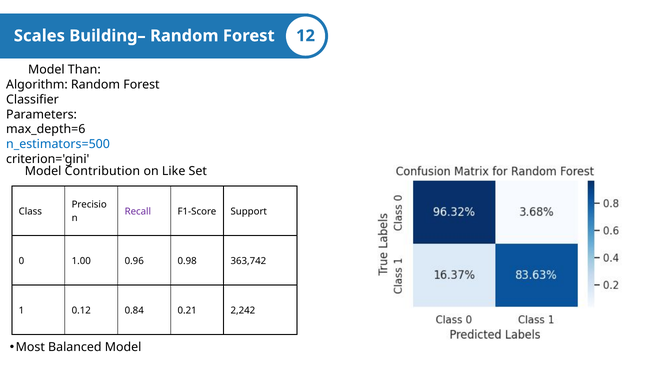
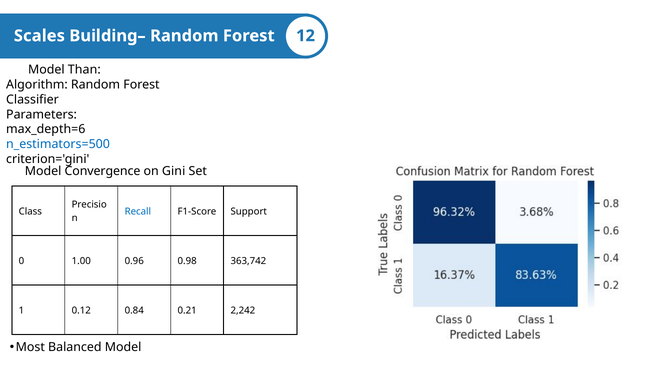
Contribution: Contribution -> Convergence (103, 171)
Like: Like -> Gini (174, 171)
Recall colour: purple -> blue (138, 212)
